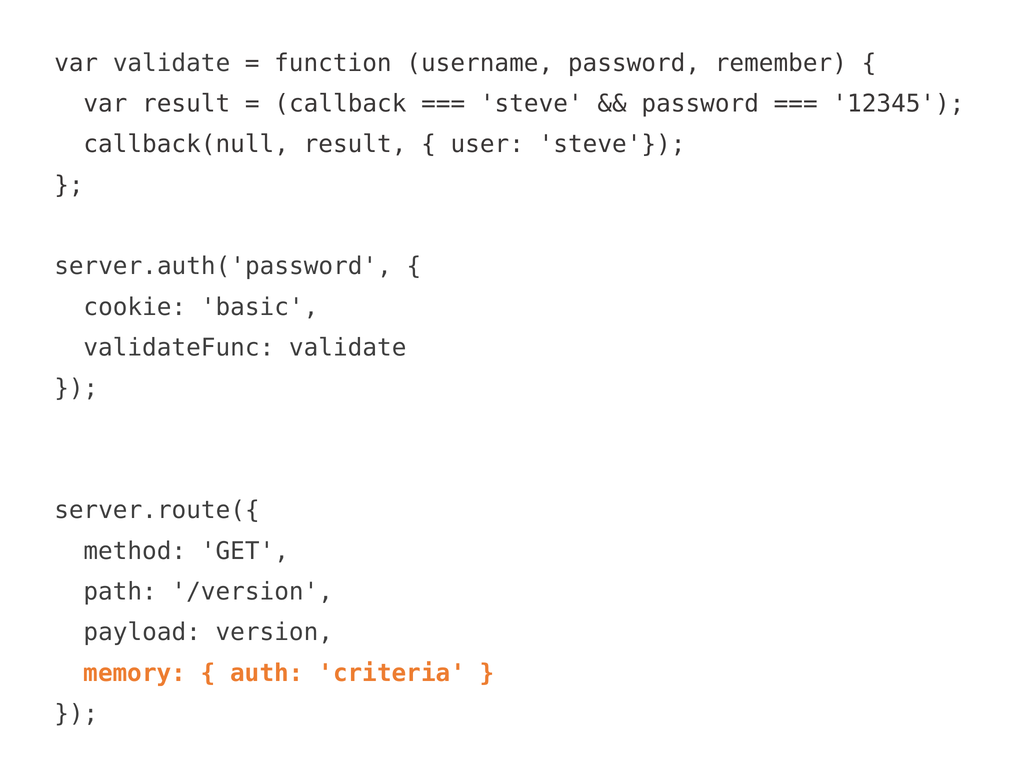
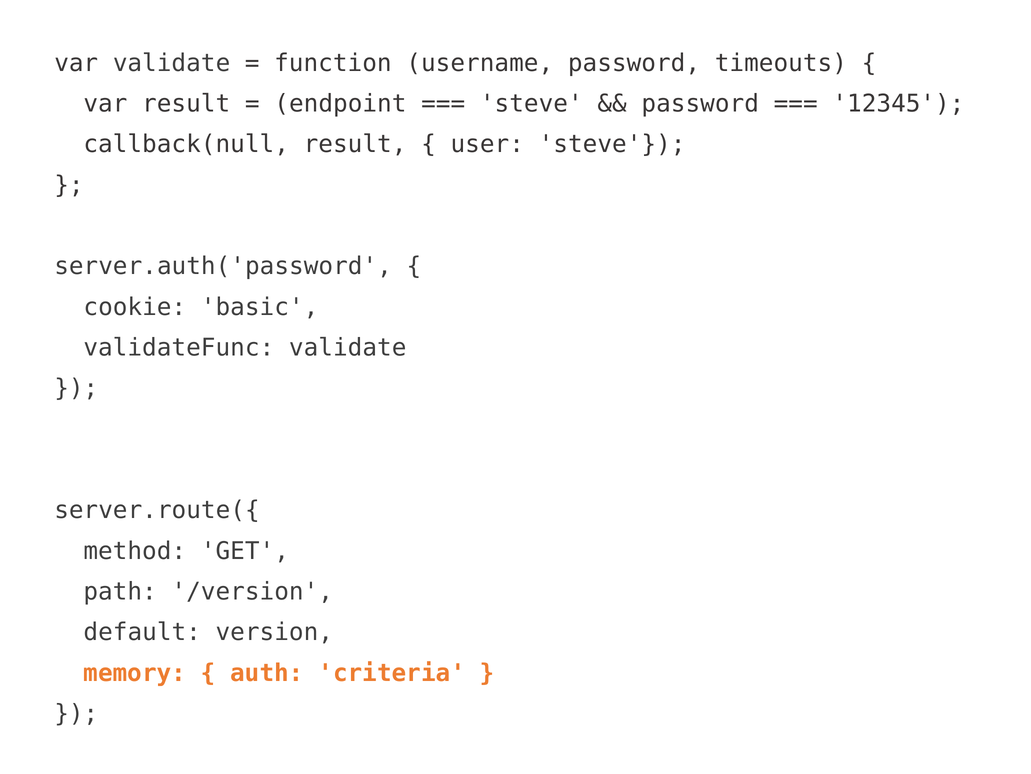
remember: remember -> timeouts (781, 63)
callback: callback -> endpoint (340, 104)
payload: payload -> default (142, 632)
